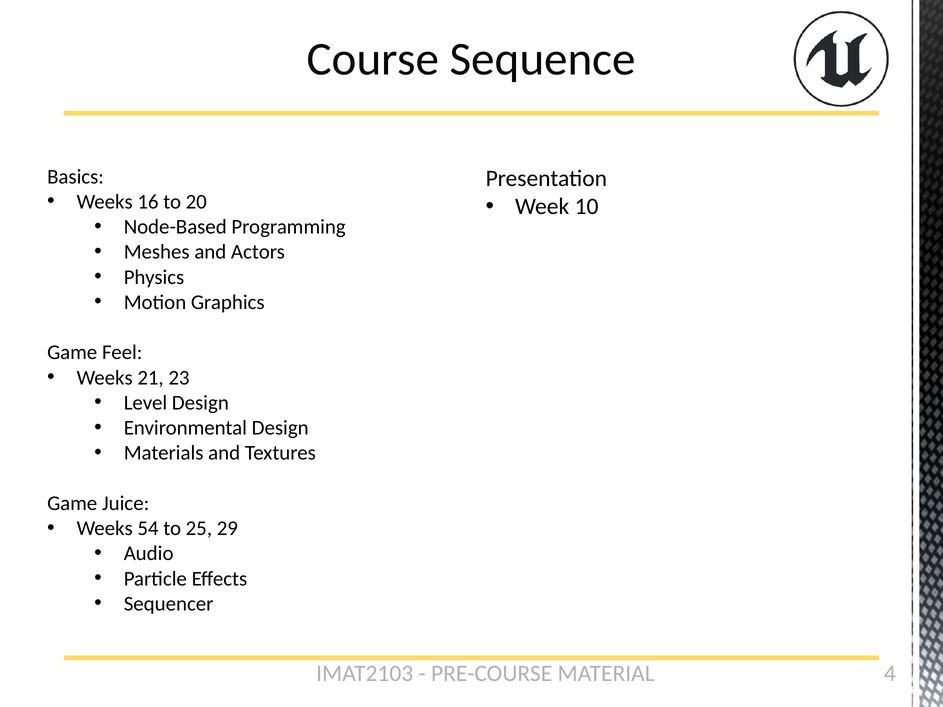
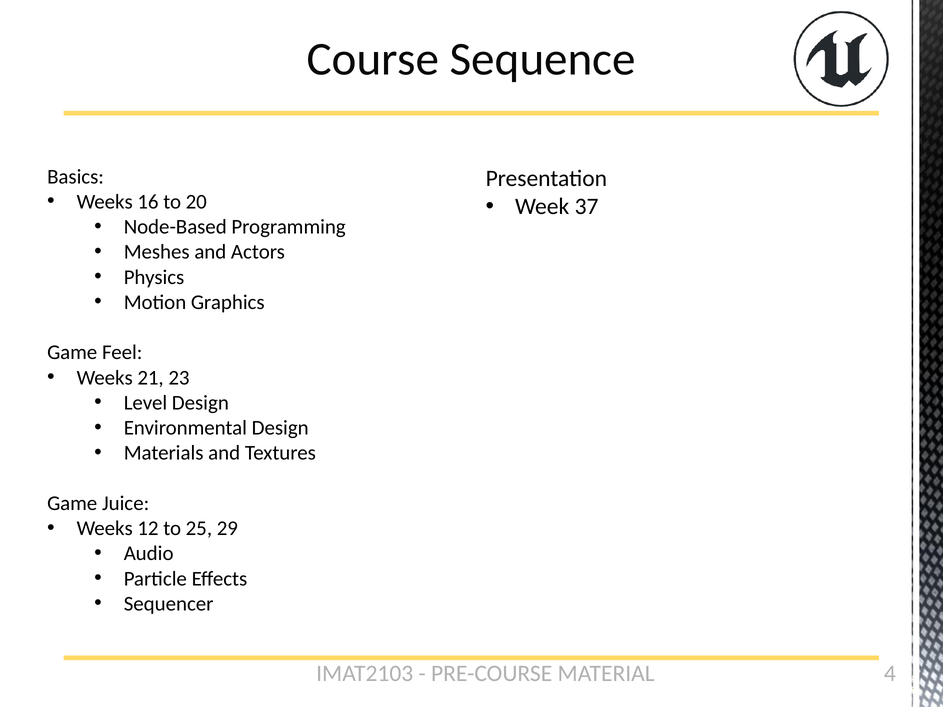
10: 10 -> 37 (587, 207)
54: 54 -> 12 (148, 529)
